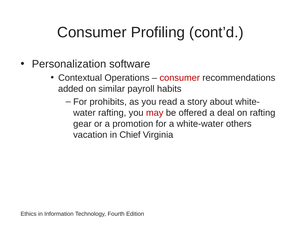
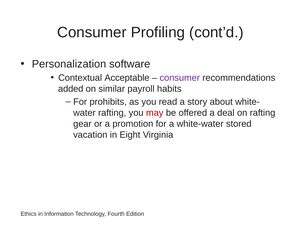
Operations: Operations -> Acceptable (127, 78)
consumer colour: red -> purple (180, 78)
others: others -> stored (239, 124)
Chief: Chief -> Eight (130, 135)
